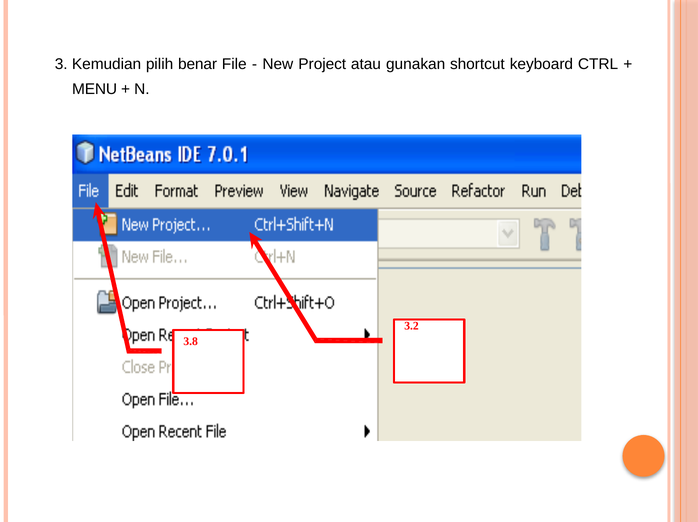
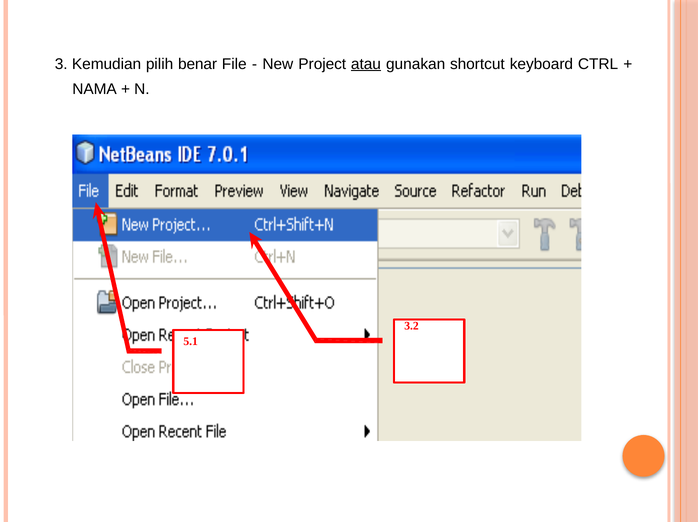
atau underline: none -> present (366, 64)
MENU: MENU -> NAMA (95, 89)
3.8: 3.8 -> 5.1 (191, 342)
